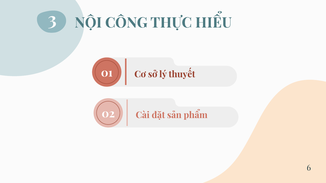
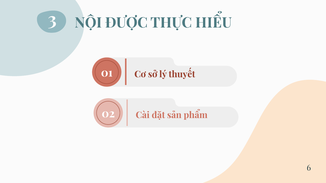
CÔNG: CÔNG -> ĐƯỢC (126, 23)
